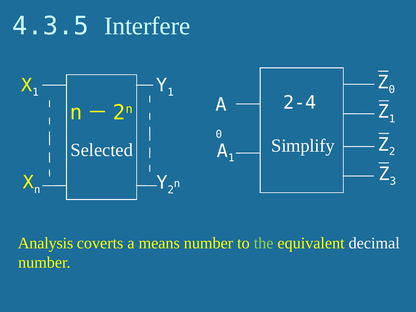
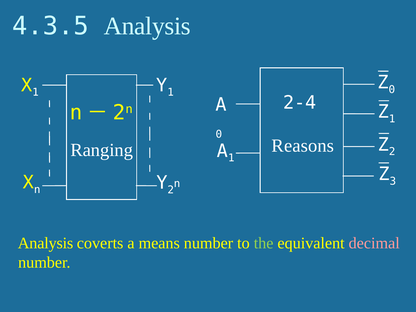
4.3.5 Interfere: Interfere -> Analysis (147, 26)
Simplify: Simplify -> Reasons (303, 146)
Selected: Selected -> Ranging (102, 150)
decimal colour: white -> pink (374, 243)
